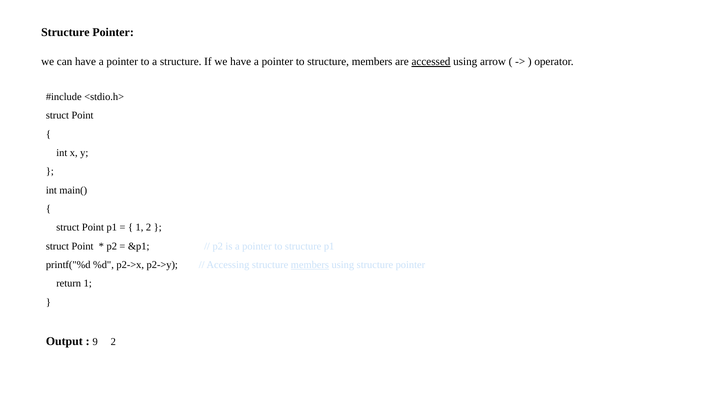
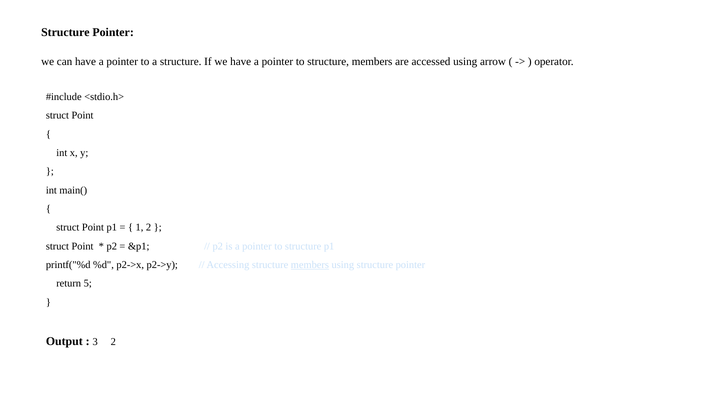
accessed underline: present -> none (431, 62)
return 1: 1 -> 5 (88, 284)
9: 9 -> 3 (95, 342)
